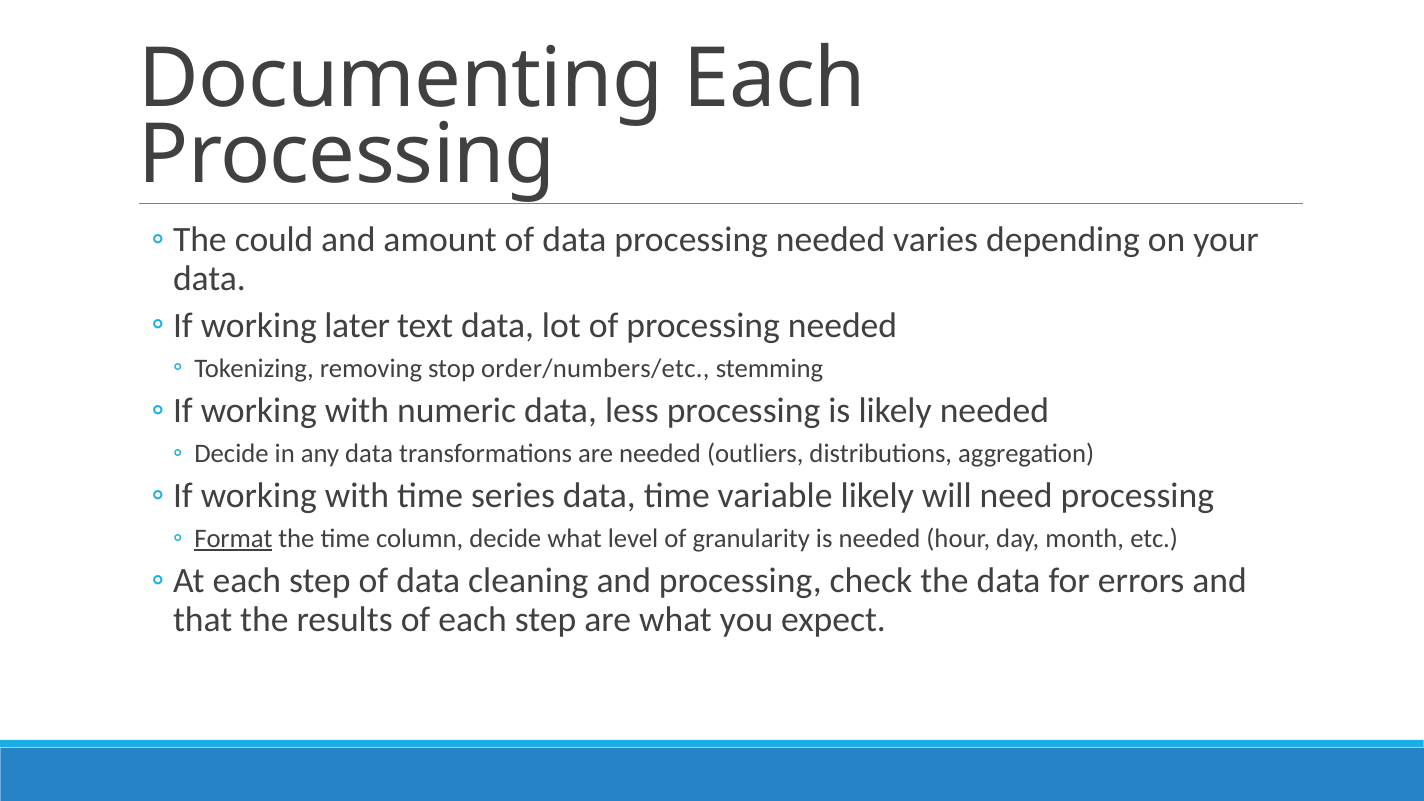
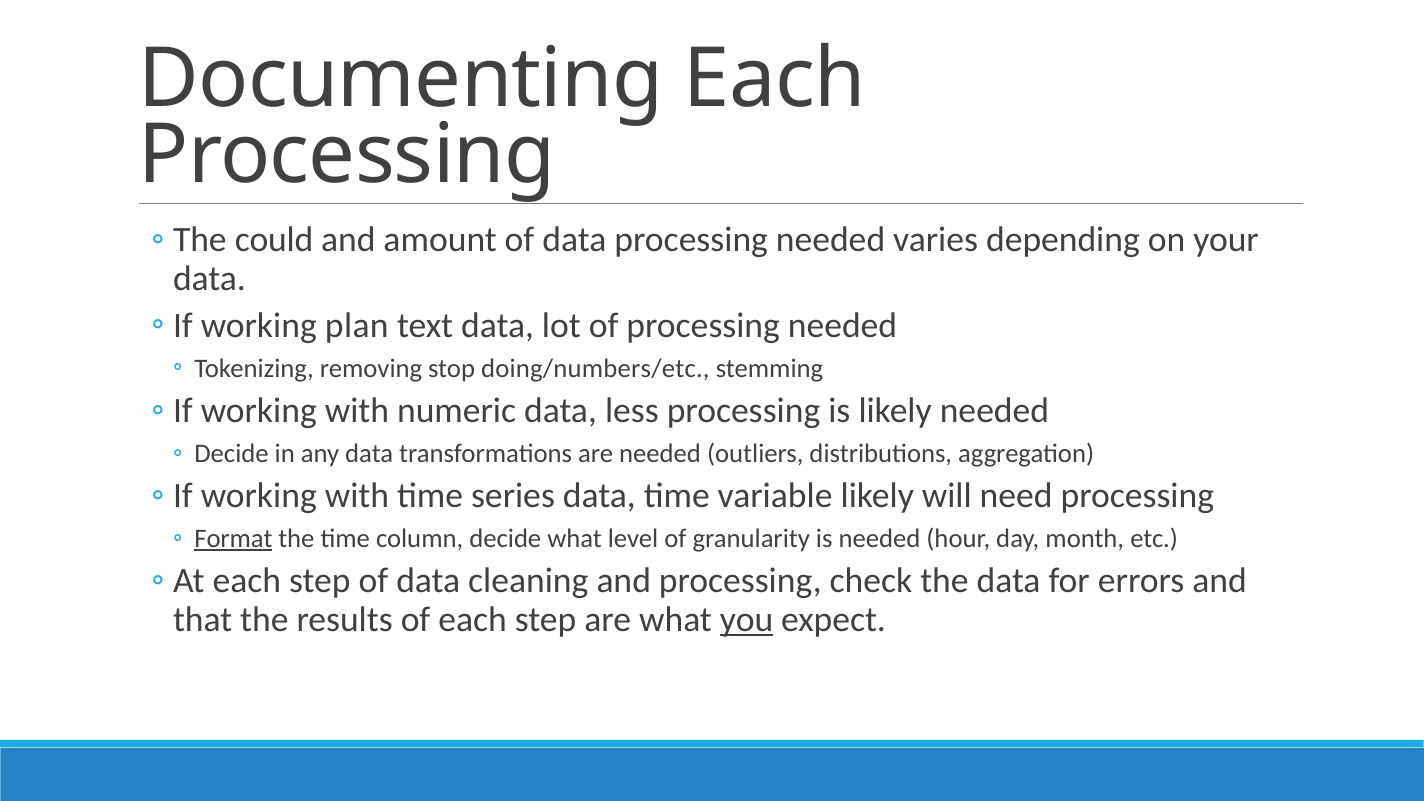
later: later -> plan (357, 326)
order/numbers/etc: order/numbers/etc -> doing/numbers/etc (595, 368)
you underline: none -> present (747, 619)
